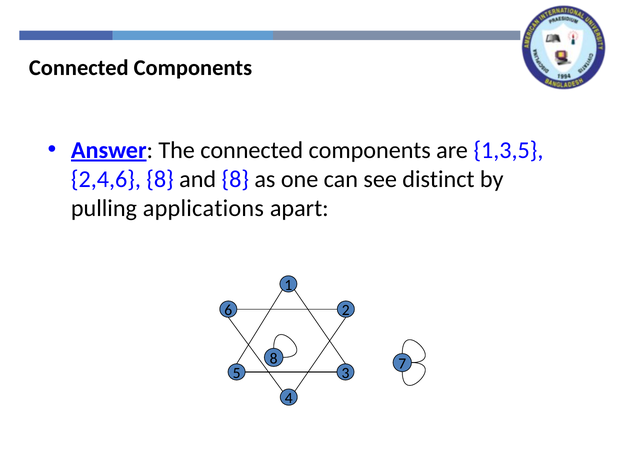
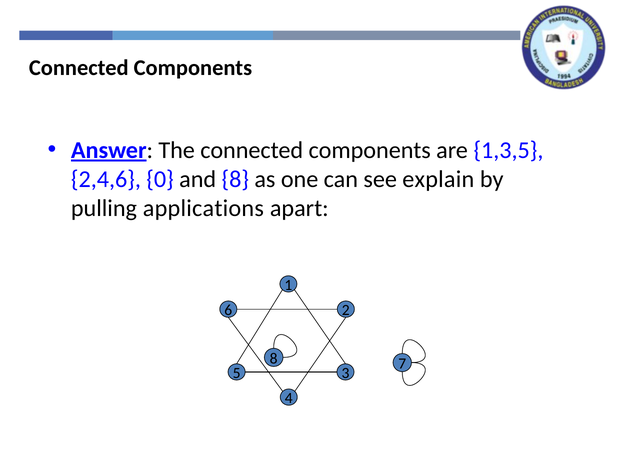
2,4,6 8: 8 -> 0 (160, 179)
distinct: distinct -> explain (438, 179)
